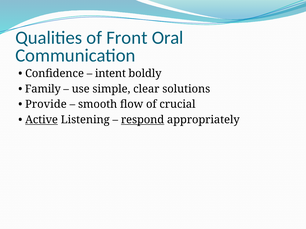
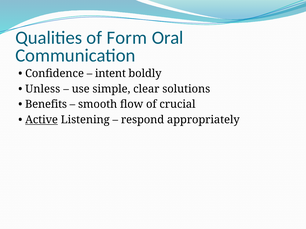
Front: Front -> Form (127, 38)
Family: Family -> Unless (43, 89)
Provide: Provide -> Benefits (46, 105)
respond underline: present -> none (143, 120)
